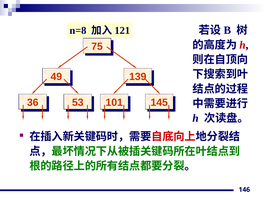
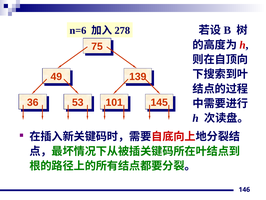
n=8: n=8 -> n=6 (78, 30)
121: 121 -> 278 (122, 30)
